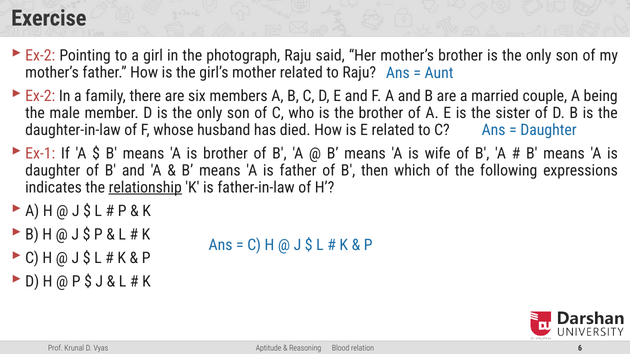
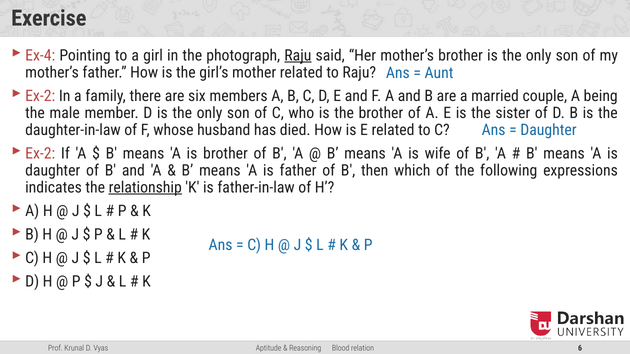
Ex-2: Ex-2 -> Ex-4 (40, 55)
Raju underline: none -> present (298, 55)
Ex-1: Ex-1 -> Ex-2 (40, 154)
